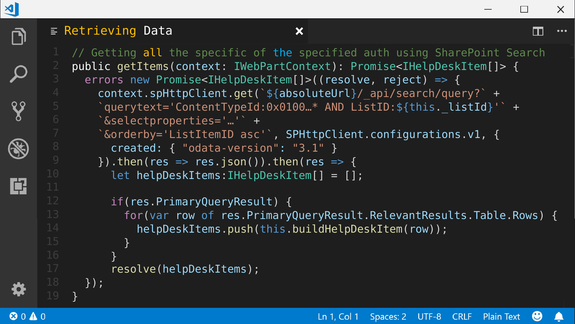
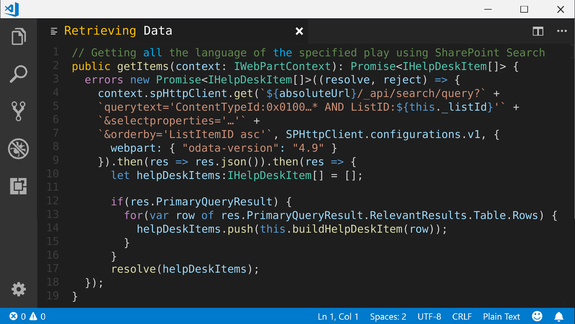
all colour: yellow -> light blue (153, 53)
specific: specific -> language (221, 53)
auth: auth -> play (377, 53)
public colour: white -> yellow (91, 66)
created: created -> webpart (137, 148)
3.1: 3.1 -> 4.9 (308, 148)
